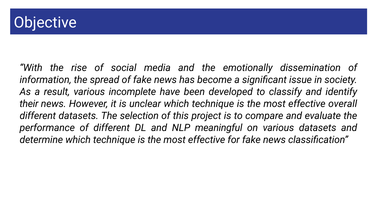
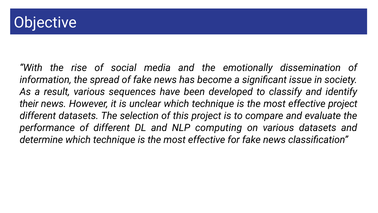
incomplete: incomplete -> sequences (132, 92)
effective overall: overall -> project (343, 104)
meaningful: meaningful -> computing (219, 128)
